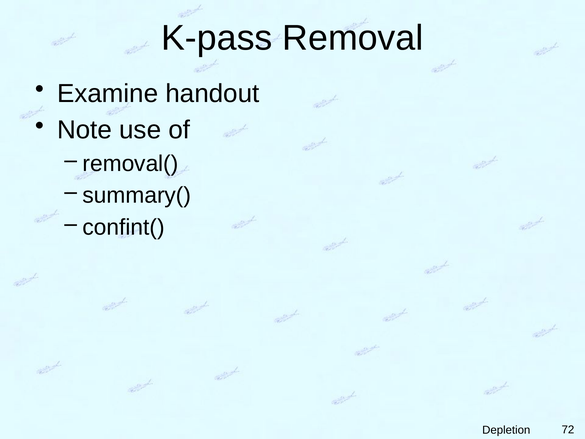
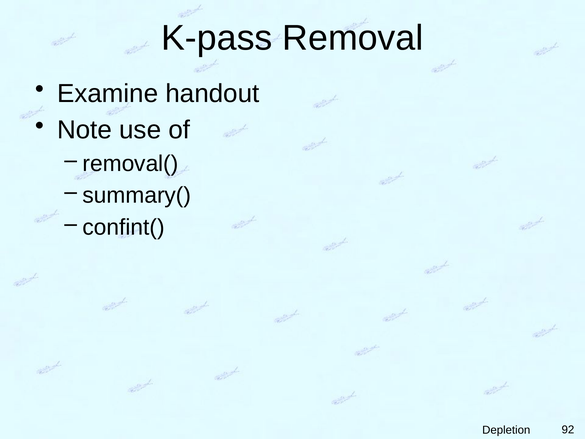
72: 72 -> 92 (568, 430)
